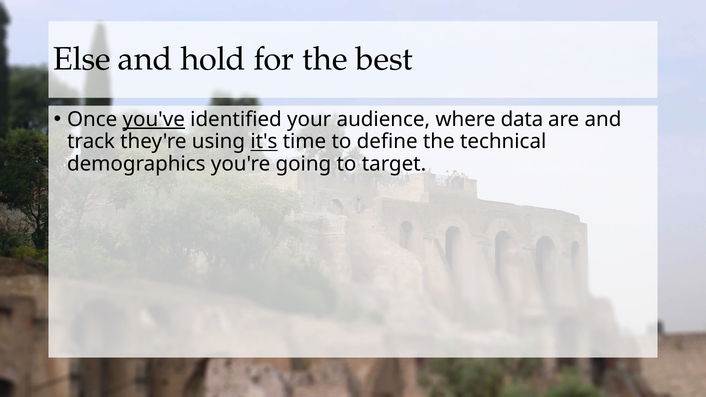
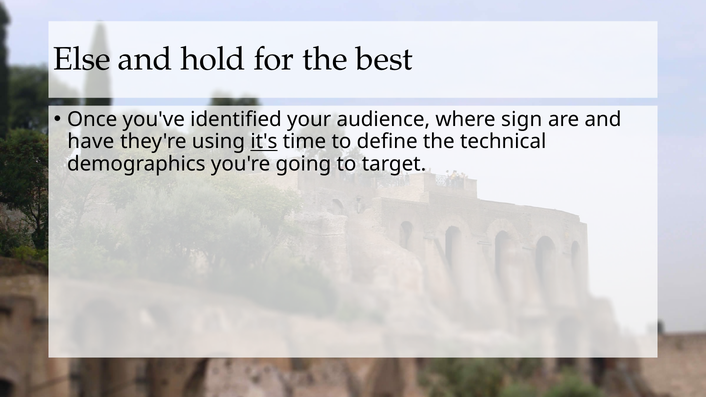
you've underline: present -> none (154, 119)
data: data -> sign (522, 119)
track: track -> have (91, 142)
